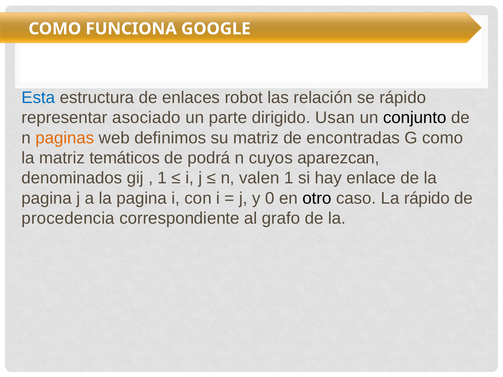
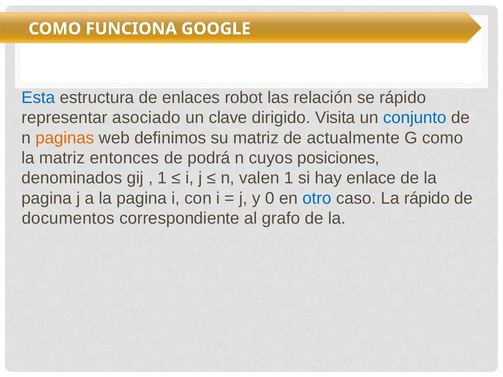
parte: parte -> clave (228, 118)
Usan: Usan -> Visita (335, 118)
conjunto colour: black -> blue (415, 118)
encontradas: encontradas -> actualmente (353, 138)
temáticos: temáticos -> entonces (124, 158)
aparezcan: aparezcan -> posiciones (338, 158)
otro colour: black -> blue (317, 198)
procedencia: procedencia -> documentos (68, 218)
